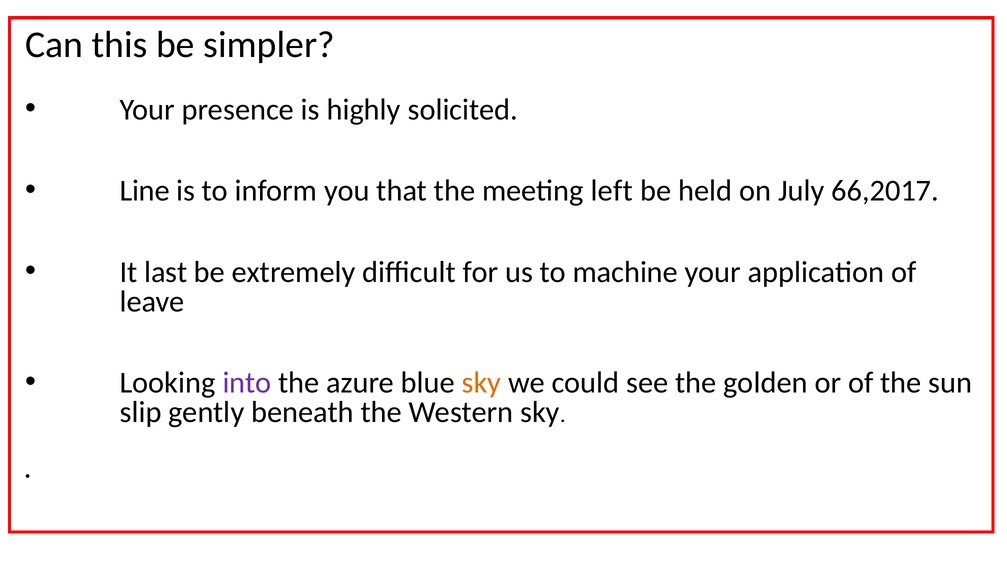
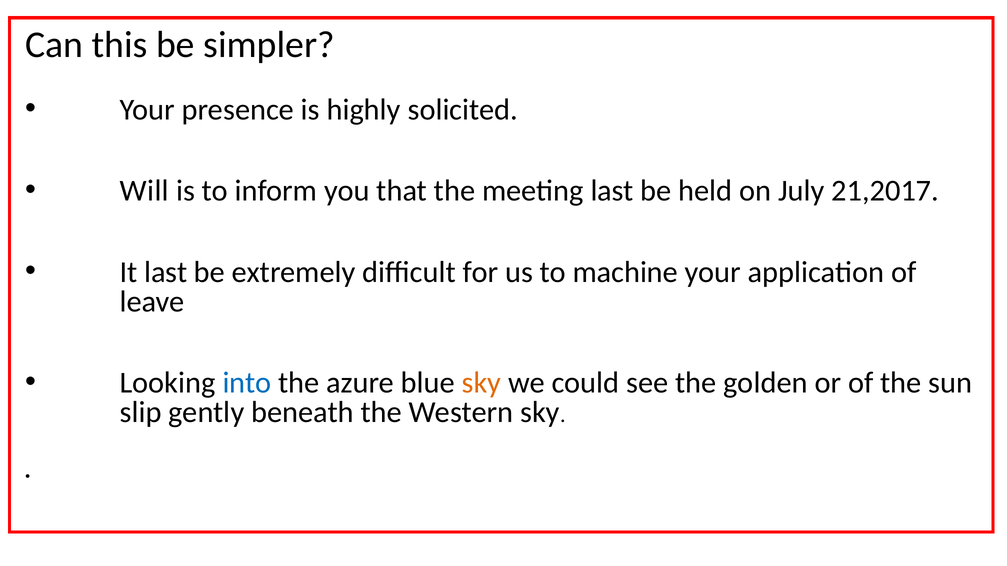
Line: Line -> Will (144, 191)
meeting left: left -> last (612, 191)
66,2017: 66,2017 -> 21,2017 (885, 191)
into colour: purple -> blue (247, 383)
